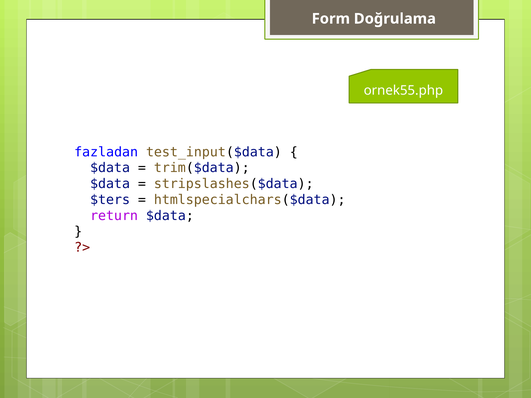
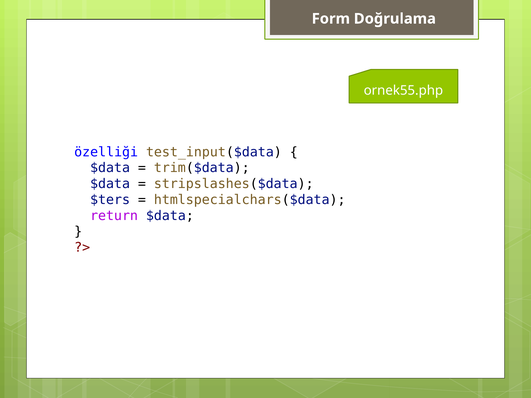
fazladan: fazladan -> özelliği (106, 152)
